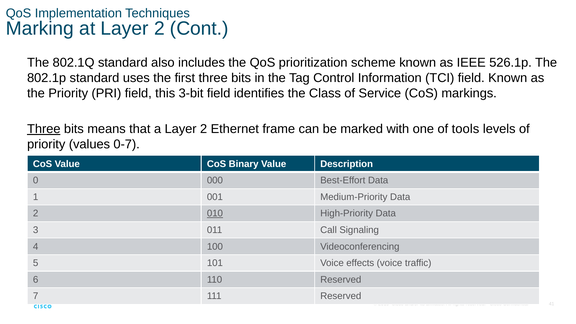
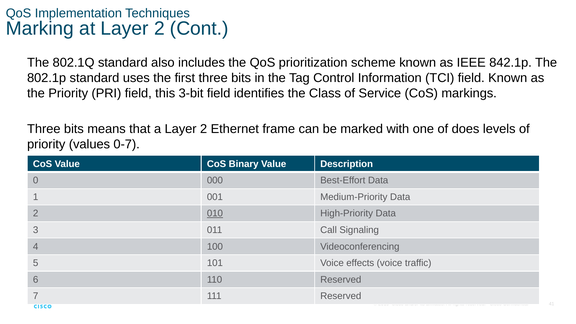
526.1p: 526.1p -> 842.1p (511, 63)
Three underline: present -> none (44, 129)
tools: tools -> does (466, 129)
